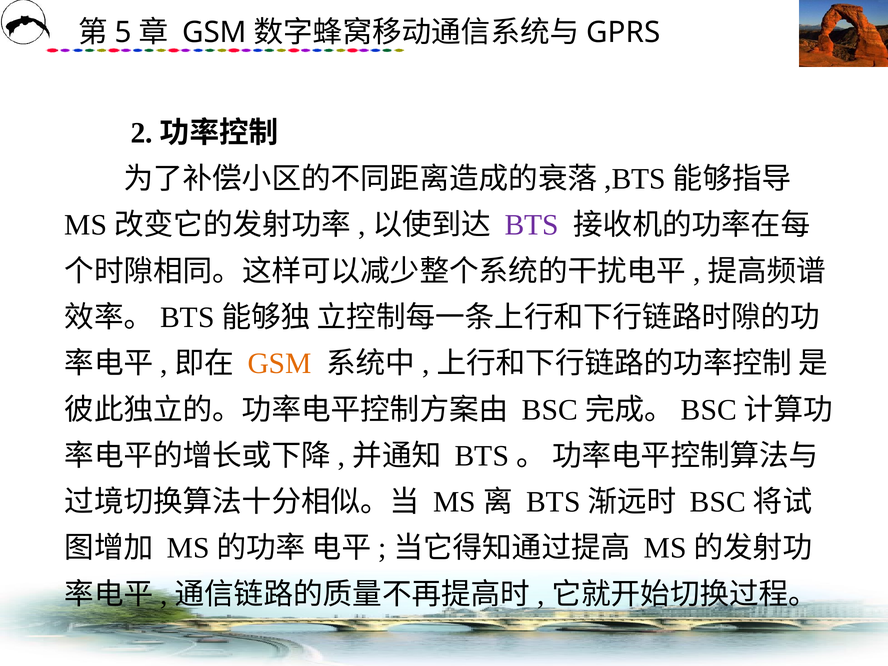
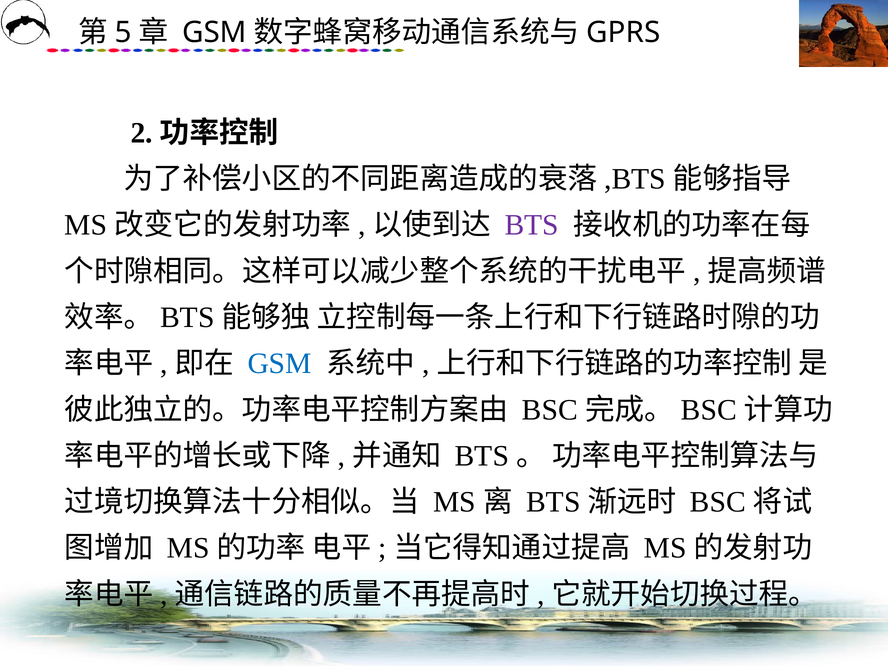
GSM colour: orange -> blue (280, 364)
